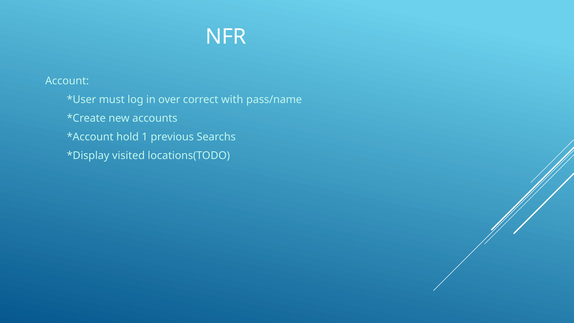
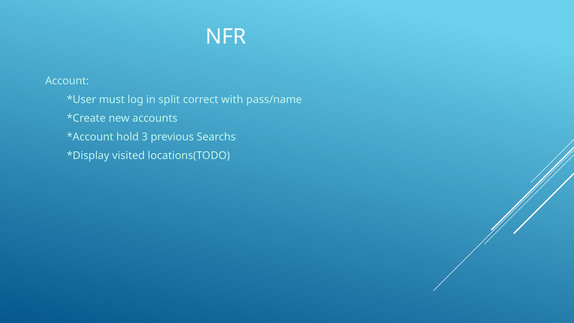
over: over -> split (169, 100)
1: 1 -> 3 (145, 137)
